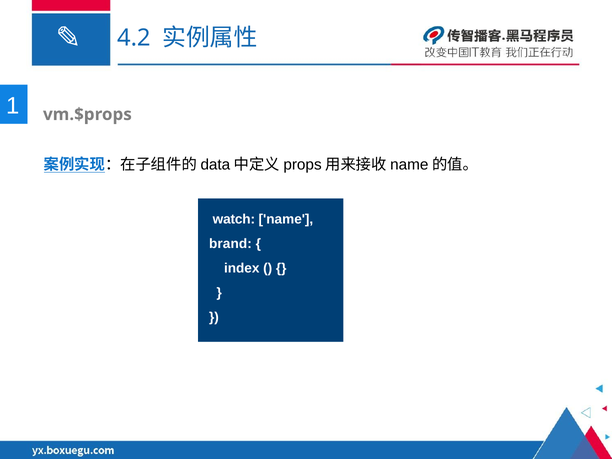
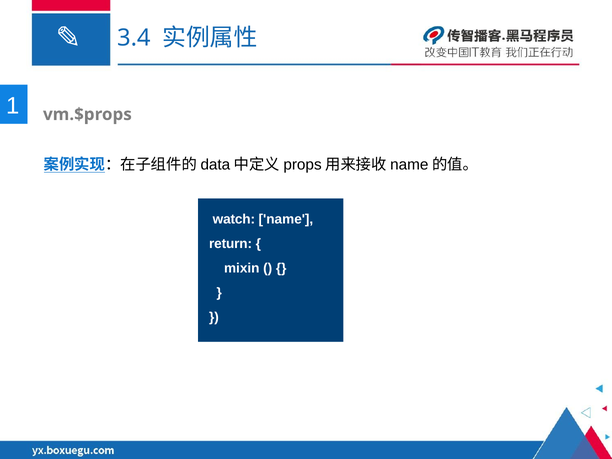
4.2: 4.2 -> 3.4 (134, 38)
brand: brand -> return (231, 244)
index: index -> mixin (242, 268)
